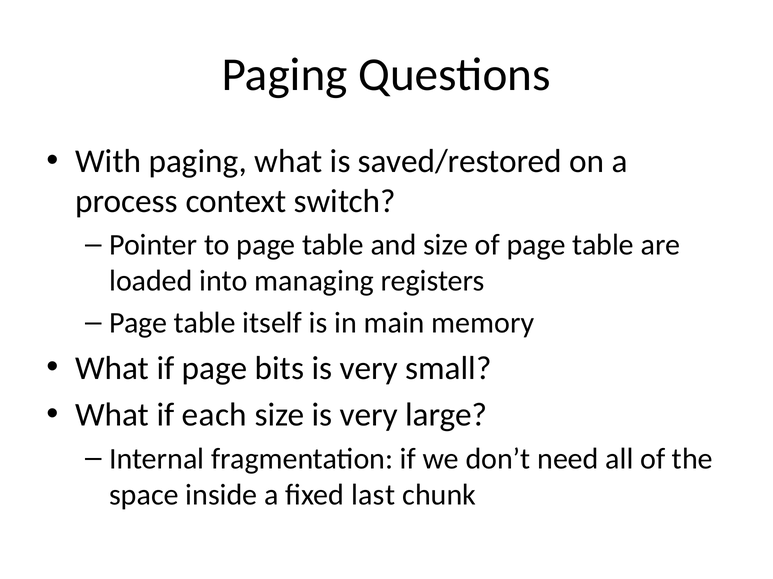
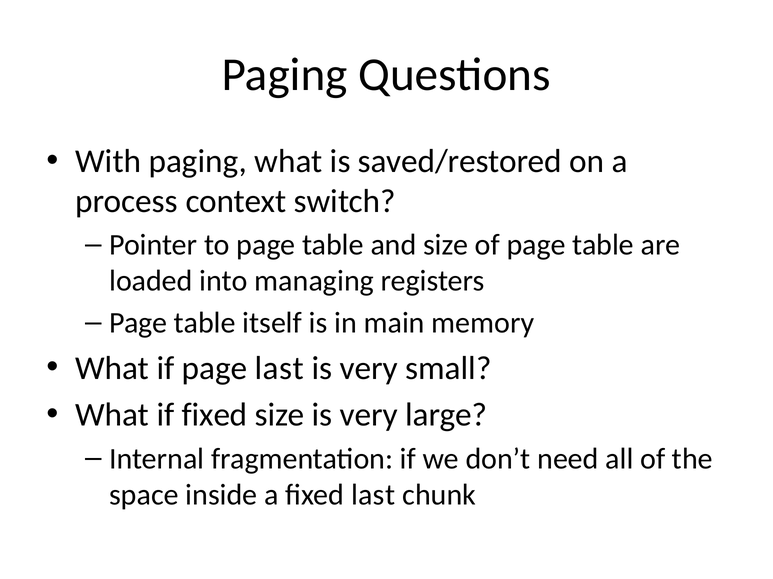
page bits: bits -> last (279, 369)
if each: each -> fixed (215, 415)
